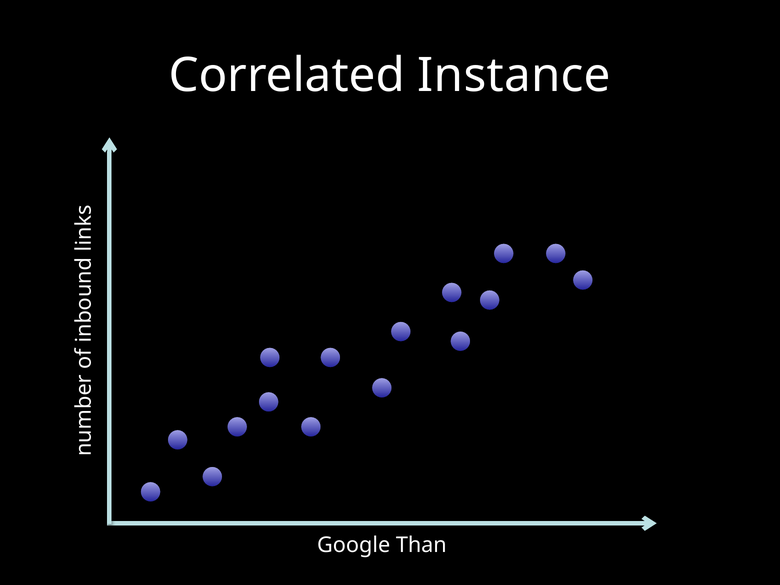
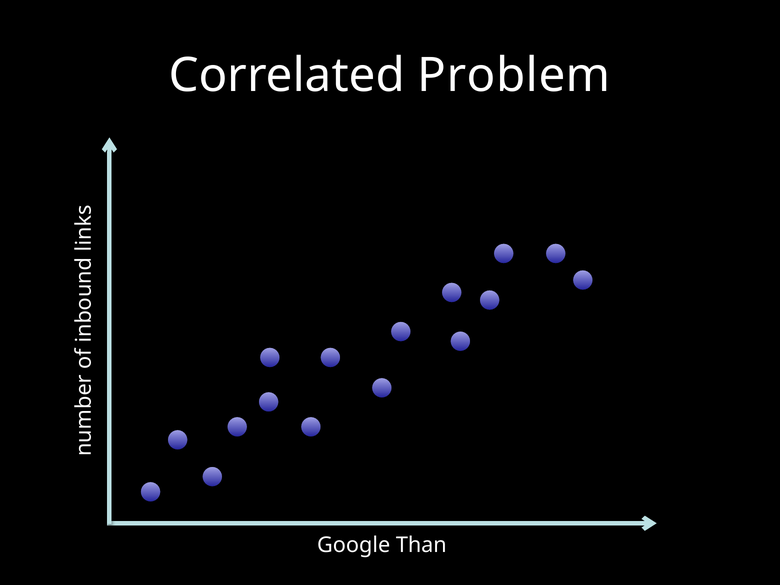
Instance: Instance -> Problem (514, 76)
